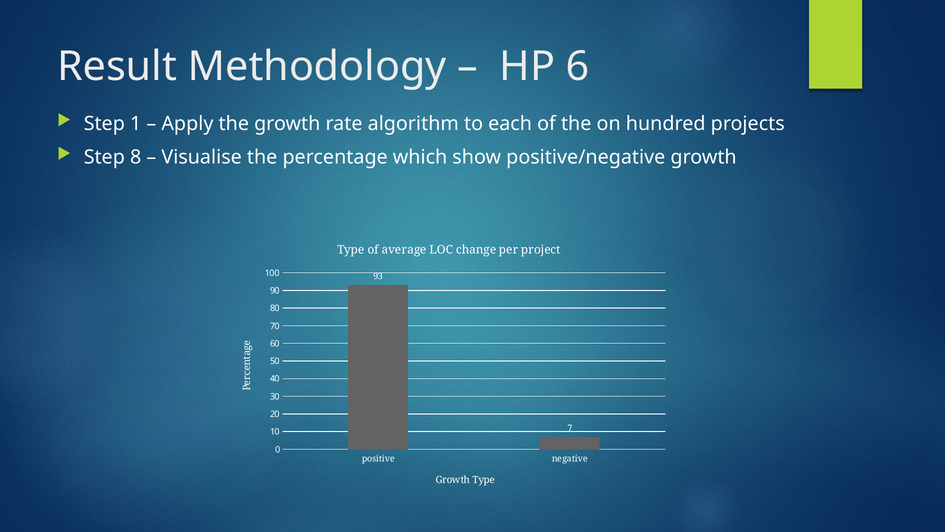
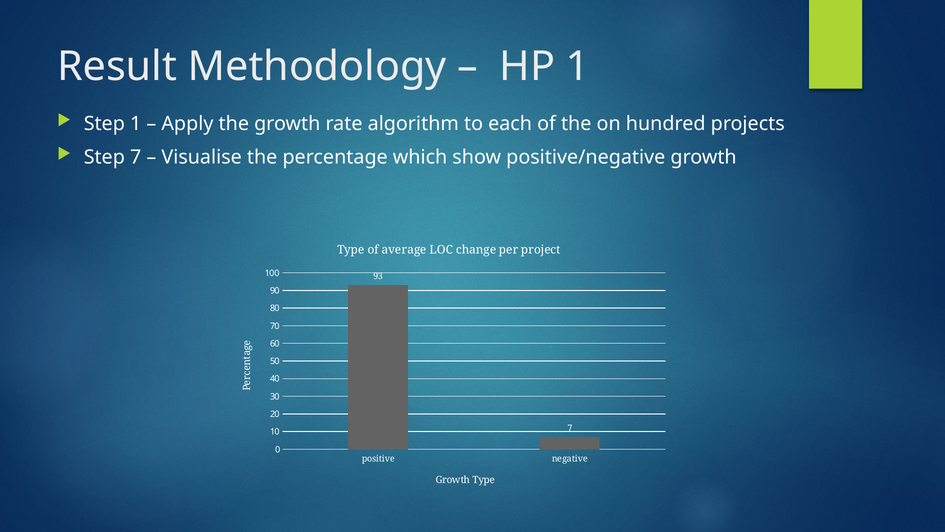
HP 6: 6 -> 1 (578, 66)
Step 8: 8 -> 7 (136, 157)
